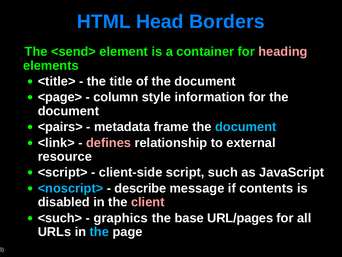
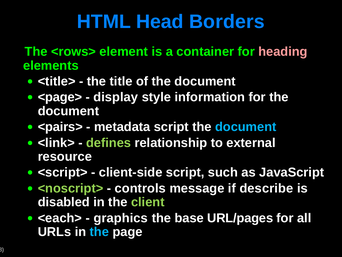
<send>: <send> -> <rows> (74, 52)
column: column -> display (116, 97)
metadata frame: frame -> script (171, 127)
defines colour: pink -> light green (109, 142)
<noscript> colour: light blue -> light green (71, 188)
describe: describe -> controls (140, 188)
contents: contents -> describe (266, 188)
client colour: pink -> light green (148, 202)
<such>: <such> -> <each> (60, 218)
